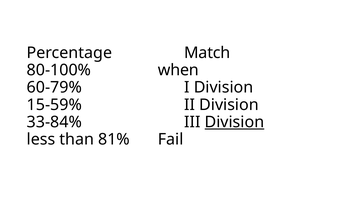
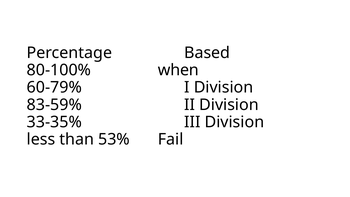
Match: Match -> Based (207, 53)
15-59%: 15-59% -> 83-59% (54, 105)
33-84%: 33-84% -> 33-35% (54, 122)
Division underline: present -> none (234, 122)
81%: 81% -> 53% (114, 139)
